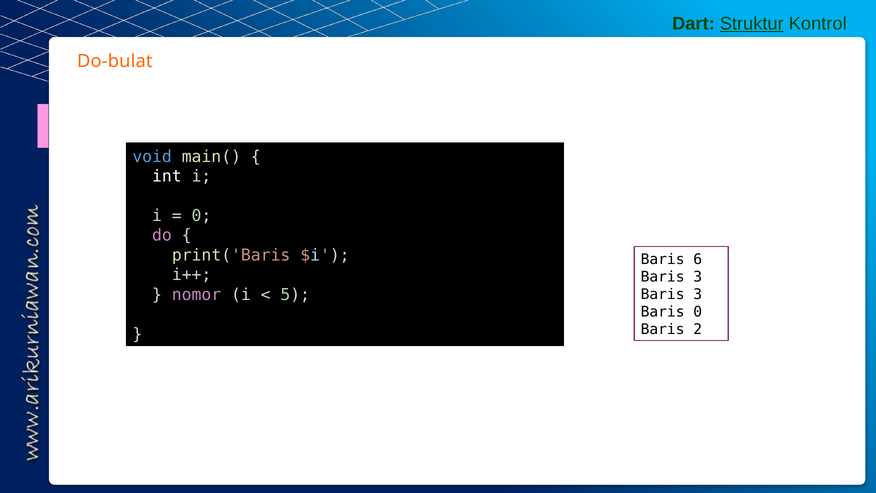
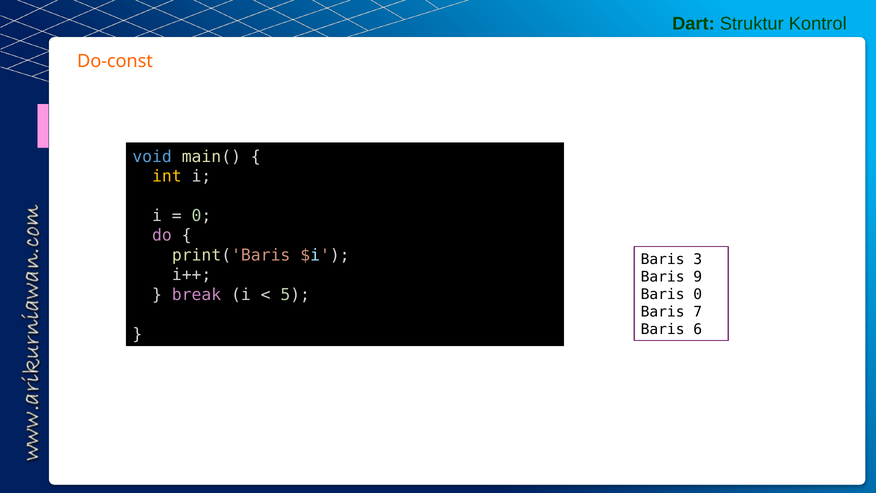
Struktur underline: present -> none (752, 24)
Do-bulat: Do-bulat -> Do-const (115, 61)
int colour: white -> yellow (167, 176)
6: 6 -> 3 (698, 259)
3: 3 -> 9 (698, 277)
nomor: nomor -> break (197, 295)
3: 3 -> 0 (698, 294)
Baris 0: 0 -> 7 (698, 312)
2: 2 -> 6 (698, 329)
